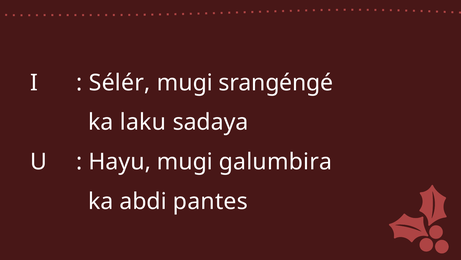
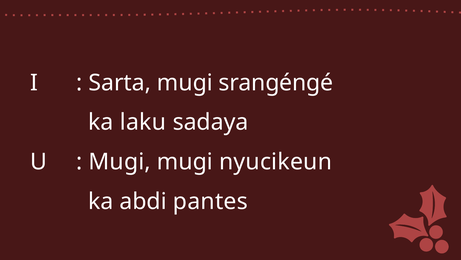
Sélér: Sélér -> Sarta (120, 83)
Hayu: Hayu -> Mugi (120, 161)
galumbira: galumbira -> nyucikeun (276, 161)
